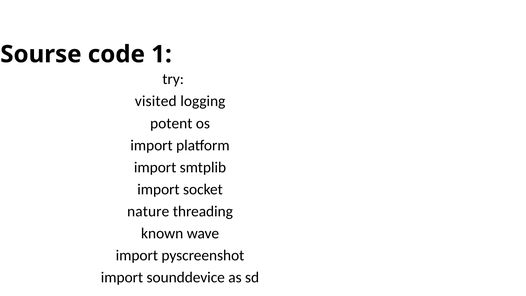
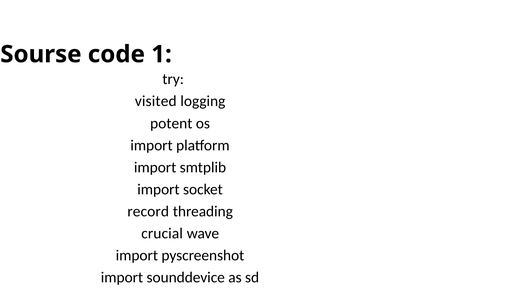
nature: nature -> record (148, 211)
known: known -> crucial (162, 233)
